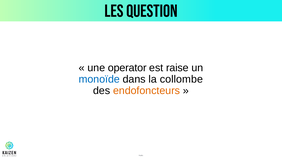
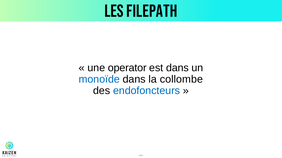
question: question -> filepath (152, 11)
est raise: raise -> dans (177, 68)
endofoncteurs colour: orange -> blue (147, 91)
